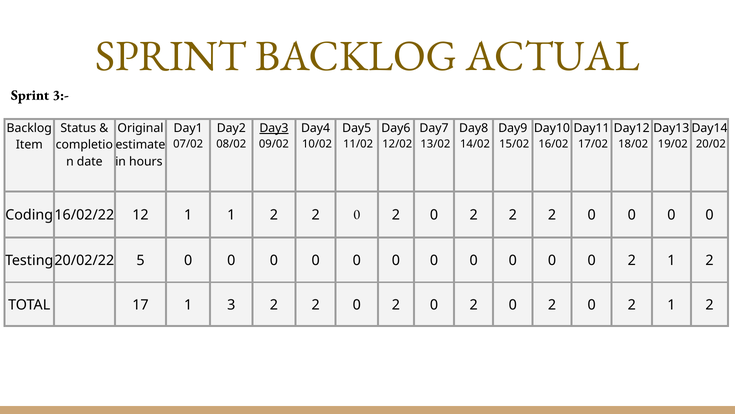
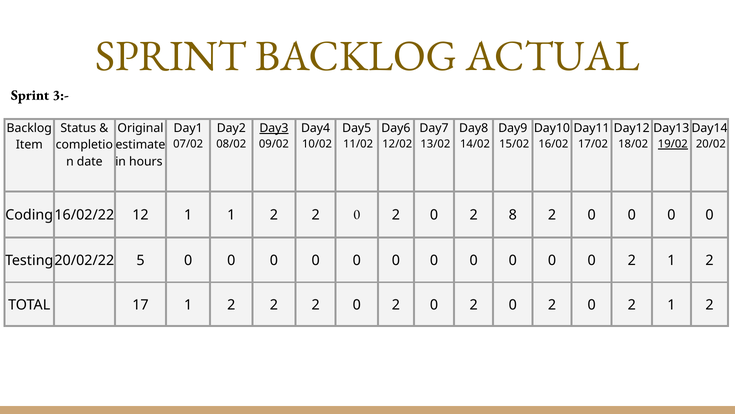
19/02 underline: none -> present (673, 144)
0 2 2: 2 -> 8 (513, 215)
17 1 3: 3 -> 2 (231, 305)
